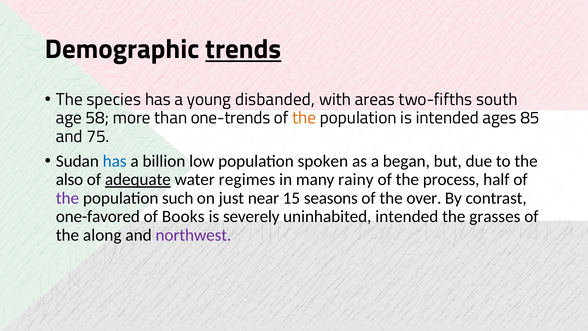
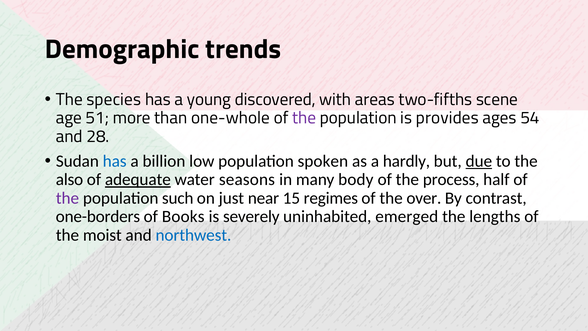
trends underline: present -> none (243, 49)
disbanded: disbanded -> discovered (275, 99)
south: south -> scene (497, 99)
58: 58 -> 51 (97, 118)
one-trends: one-trends -> one-whole (230, 118)
the colour: orange -> purple (304, 118)
is intended: intended -> provides (447, 118)
85: 85 -> 54 (530, 118)
75: 75 -> 28 (98, 136)
began: began -> hardly (406, 161)
due underline: none -> present (479, 161)
regimes: regimes -> seasons (247, 179)
rainy: rainy -> body (356, 179)
seasons: seasons -> regimes (331, 198)
one-favored: one-favored -> one-borders (98, 216)
uninhabited intended: intended -> emerged (407, 216)
grasses: grasses -> lengths (495, 216)
along: along -> moist (102, 235)
northwest colour: purple -> blue (193, 235)
